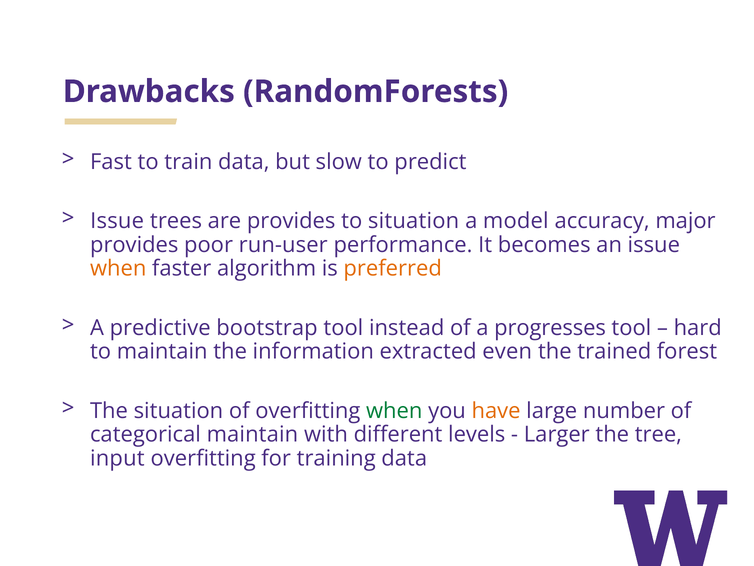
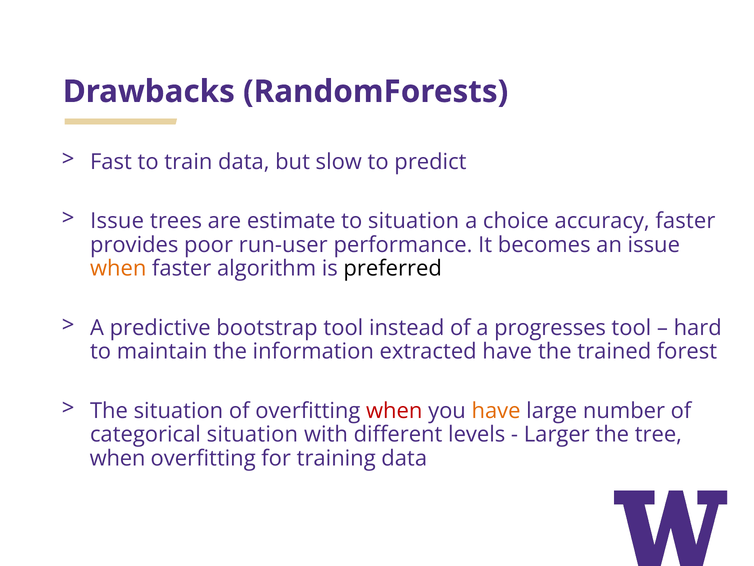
are provides: provides -> estimate (291, 221)
model: model -> choice (516, 221)
accuracy major: major -> faster (685, 221)
preferred colour: orange -> black (393, 268)
extracted even: even -> have (507, 351)
when colour: green -> red (394, 410)
categorical maintain: maintain -> situation (252, 434)
input: input -> when (118, 458)
